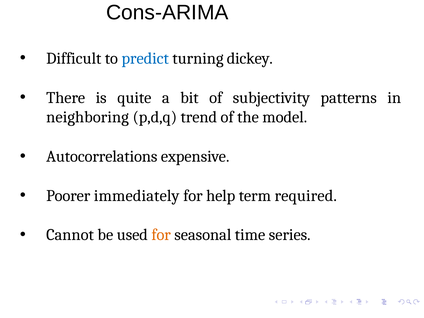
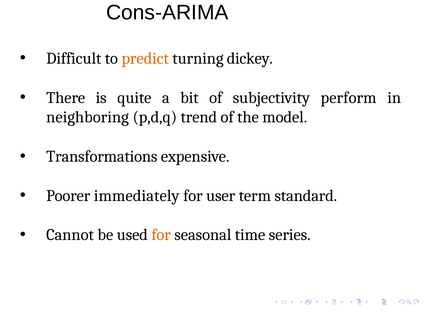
predict colour: blue -> orange (145, 58)
patterns: patterns -> perform (349, 98)
Autocorrelations: Autocorrelations -> Transformations (102, 157)
help: help -> user (221, 196)
required: required -> standard (306, 196)
